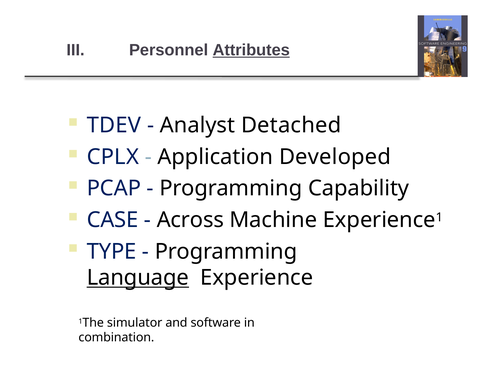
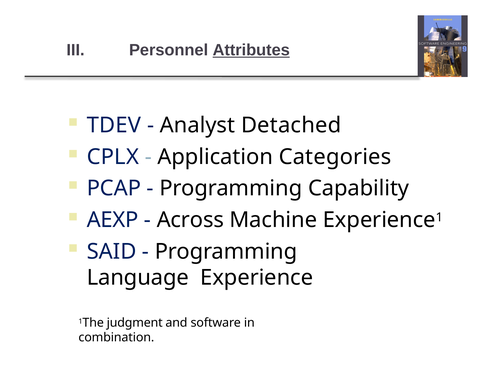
Developed: Developed -> Categories (335, 157)
CASE: CASE -> AEXP (113, 220)
TYPE: TYPE -> SAID (112, 252)
Language underline: present -> none (138, 278)
simulator: simulator -> judgment (135, 323)
